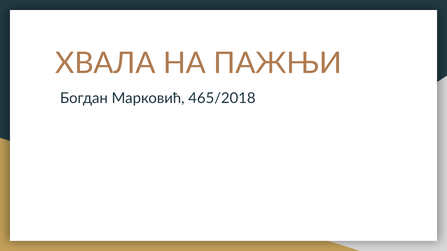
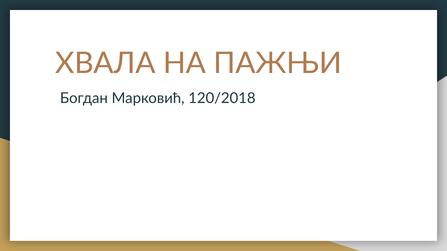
465/2018: 465/2018 -> 120/2018 (222, 98)
